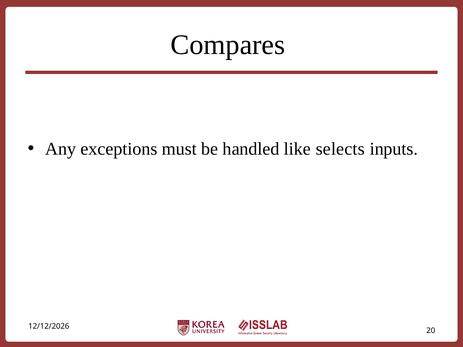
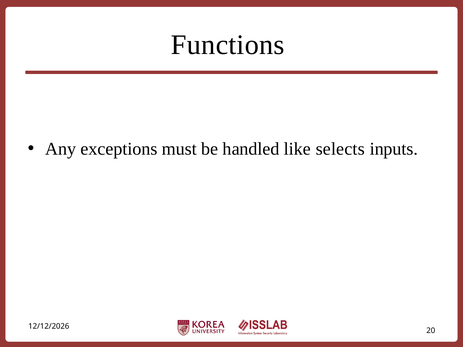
Compares: Compares -> Functions (228, 45)
